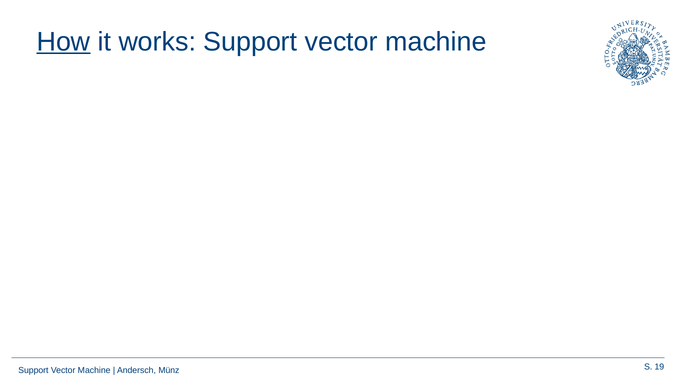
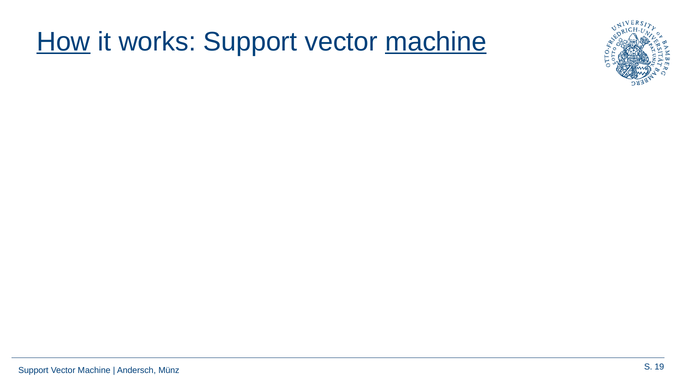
machine underline: none -> present (436, 42)
